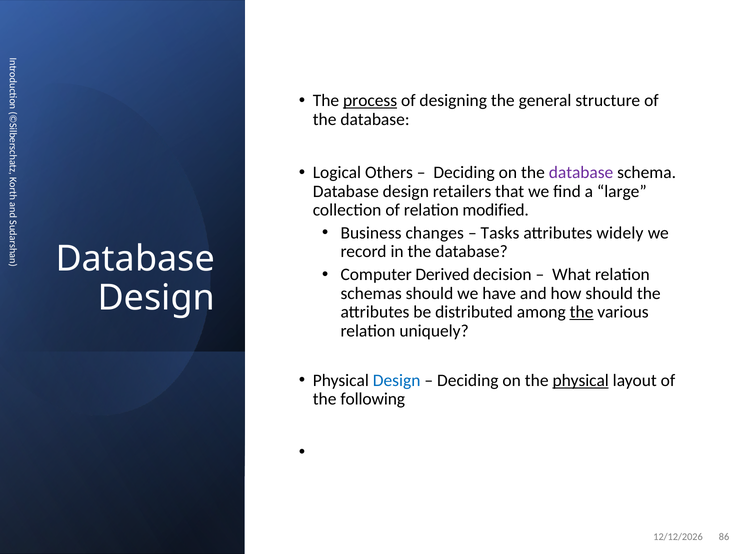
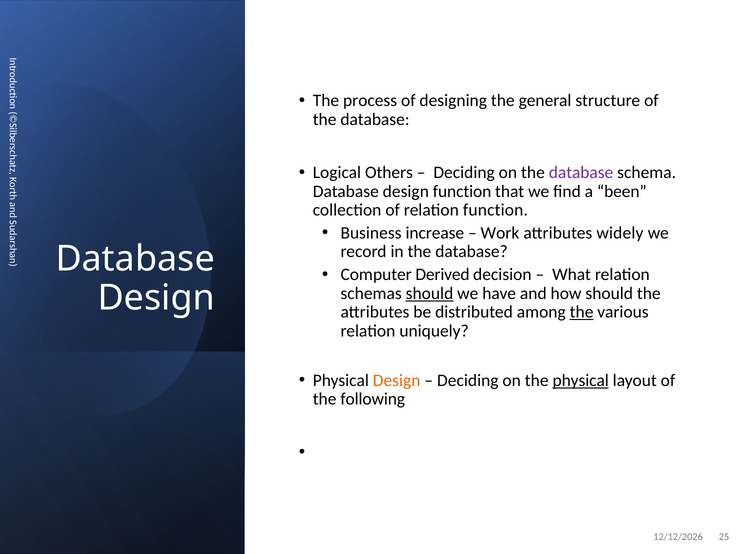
process underline: present -> none (370, 100)
design retailers: retailers -> function (462, 191)
large: large -> been (622, 191)
relation modified: modified -> function (495, 210)
changes: changes -> increase (435, 233)
Tasks: Tasks -> Work (500, 233)
should underline: none -> present (429, 293)
Design colour: blue -> orange (397, 380)
86: 86 -> 25 (724, 537)
